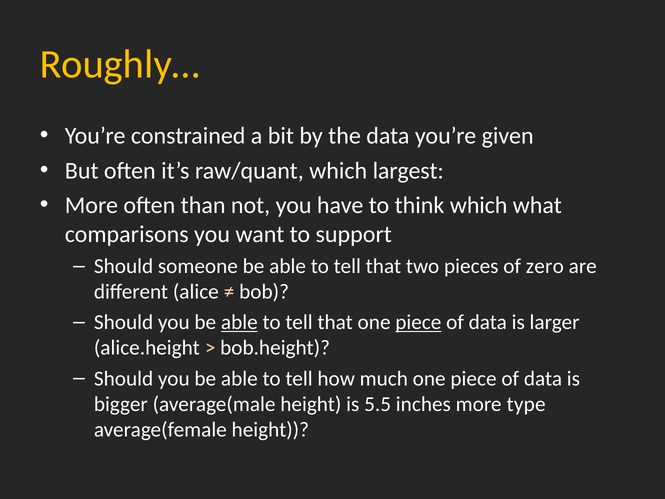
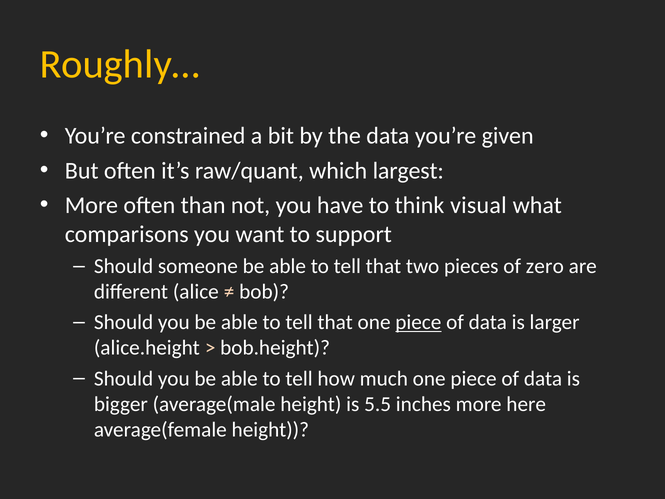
think which: which -> visual (478, 205)
able underline: present -> none (239, 322)
type: type -> here (526, 404)
